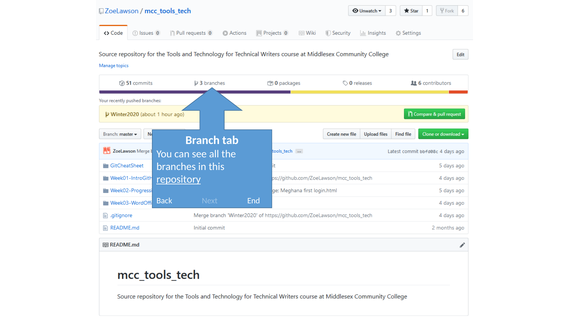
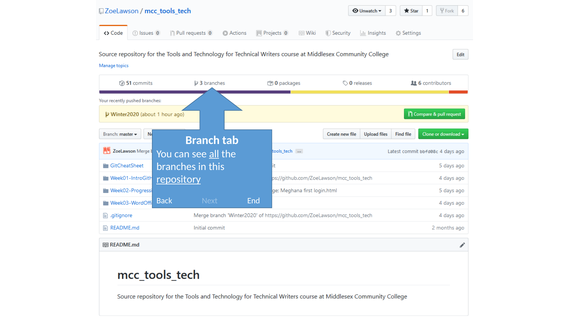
all underline: none -> present (214, 154)
